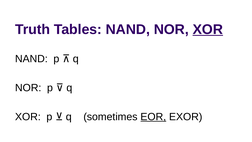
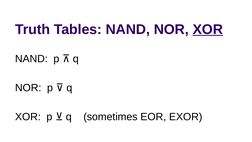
EOR underline: present -> none (153, 117)
